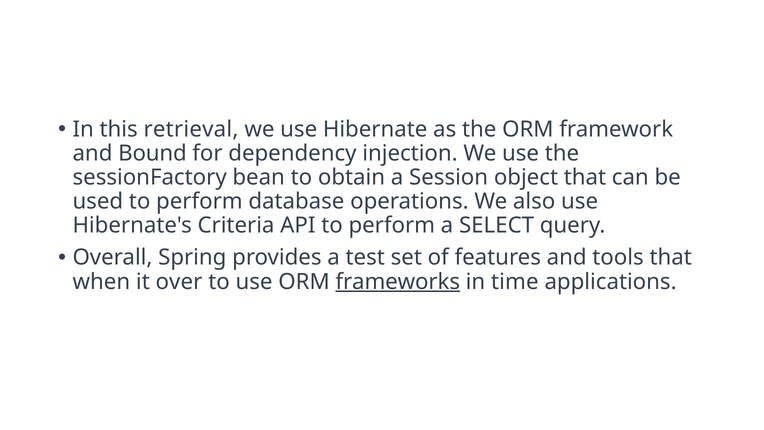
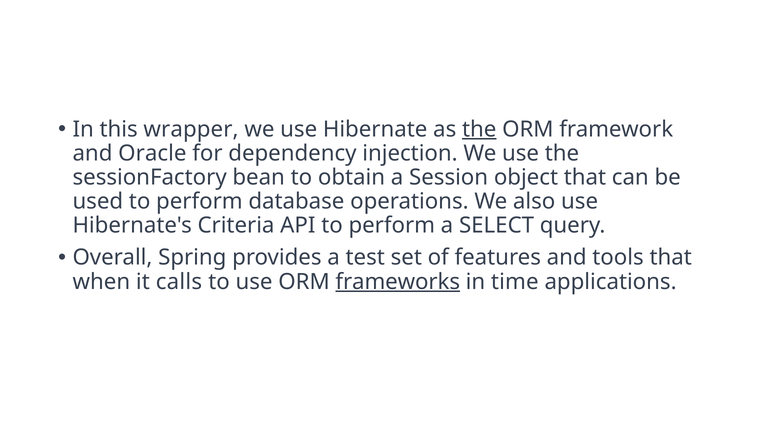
retrieval: retrieval -> wrapper (191, 129)
the underline: none -> present (479, 129)
Bound: Bound -> Oracle (152, 153)
over: over -> calls (179, 282)
